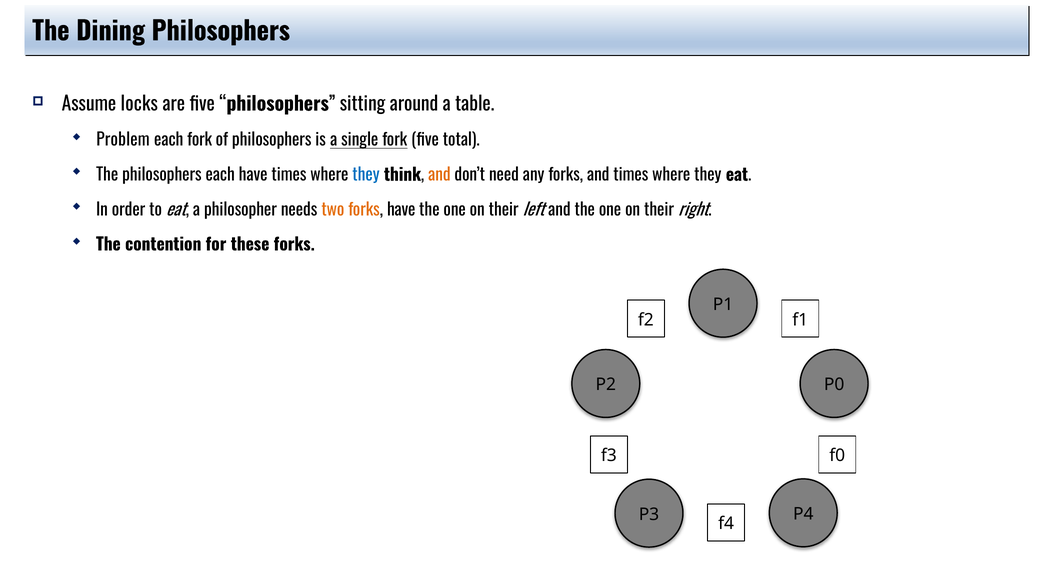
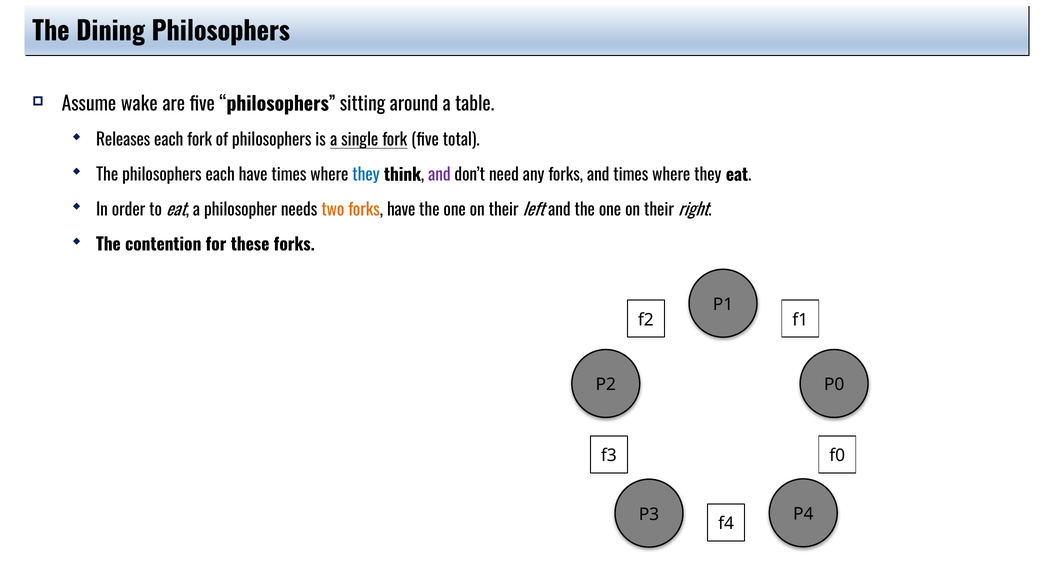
locks: locks -> wake (139, 104)
Problem: Problem -> Releases (123, 140)
and colour: orange -> purple (439, 175)
